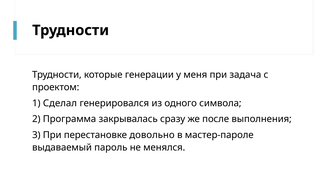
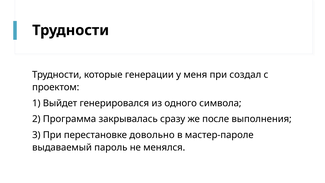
задача: задача -> создал (245, 75)
Сделал: Сделал -> Выйдет (60, 103)
